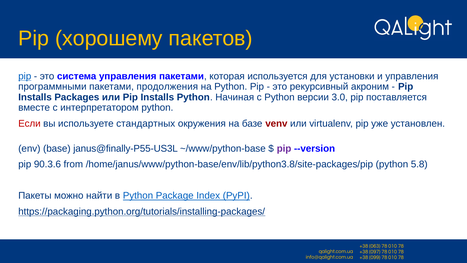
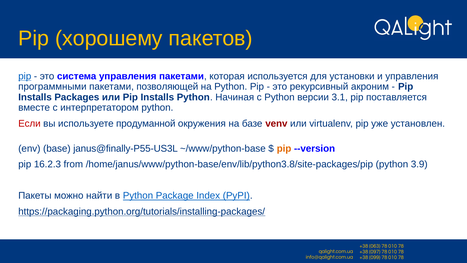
продолжения: продолжения -> позволяющей (167, 87)
3.0: 3.0 -> 3.1 (340, 97)
стандартных: стандартных -> продуманной (146, 123)
pip colour: purple -> orange (284, 148)
90.3.6: 90.3.6 -> 16.2.3 (47, 164)
5.8: 5.8 -> 3.9 (419, 164)
